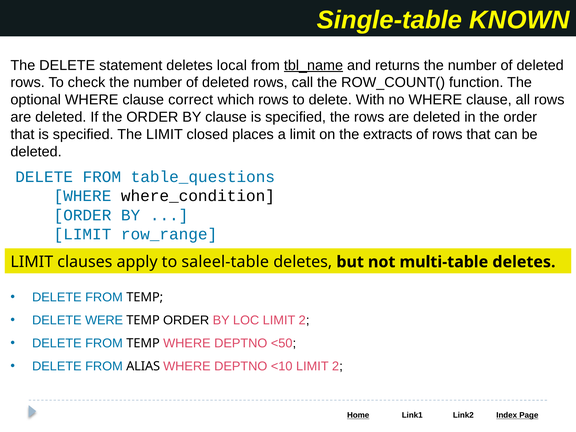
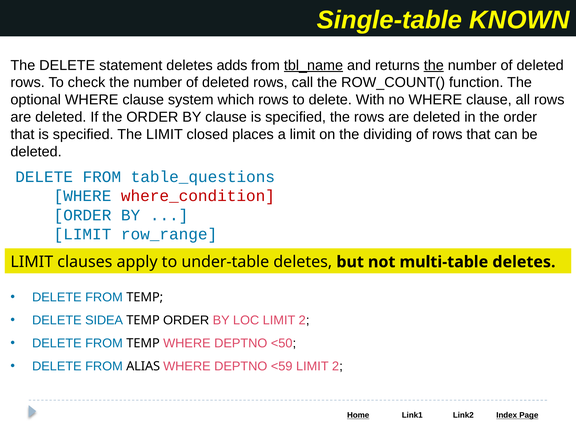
local: local -> adds (232, 65)
the underline: none -> present (434, 65)
correct: correct -> system (191, 100)
extracts: extracts -> dividing (388, 134)
where_condition colour: black -> red (198, 196)
saleel-table: saleel-table -> under-table (225, 262)
WERE: WERE -> SIDEA (104, 320)
<10: <10 -> <59 (282, 366)
